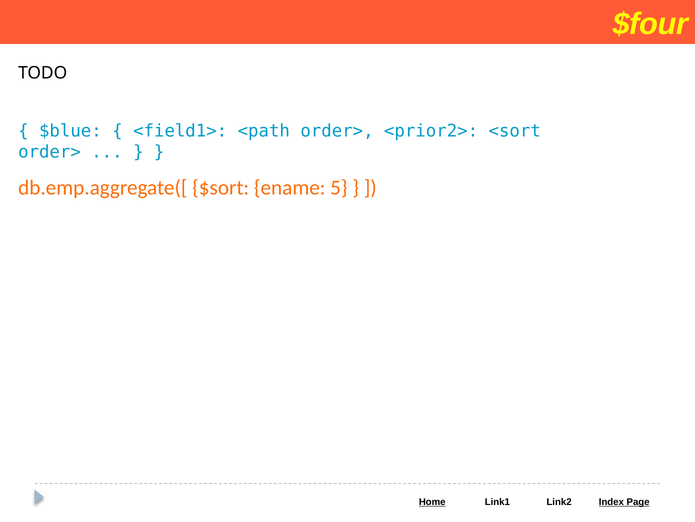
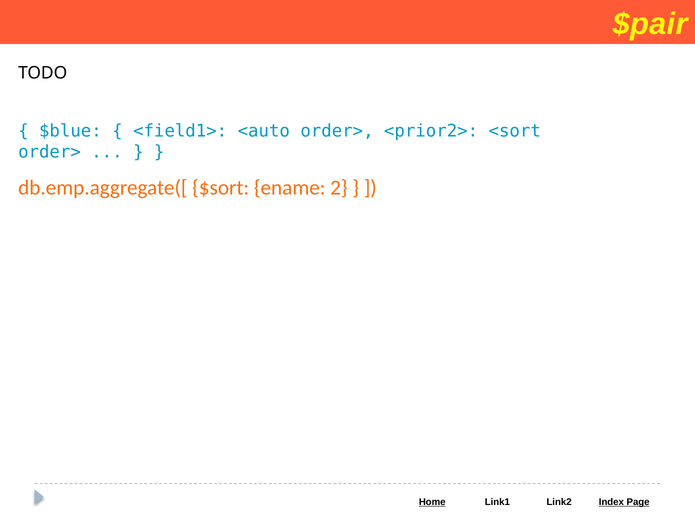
$four: $four -> $pair (650, 24)
<path: <path -> <auto (264, 131)
5: 5 -> 2 (339, 187)
